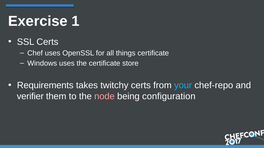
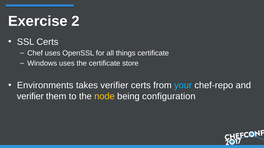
1: 1 -> 2 (76, 21)
Requirements: Requirements -> Environments (45, 86)
takes twitchy: twitchy -> verifier (114, 86)
node colour: pink -> yellow (104, 97)
